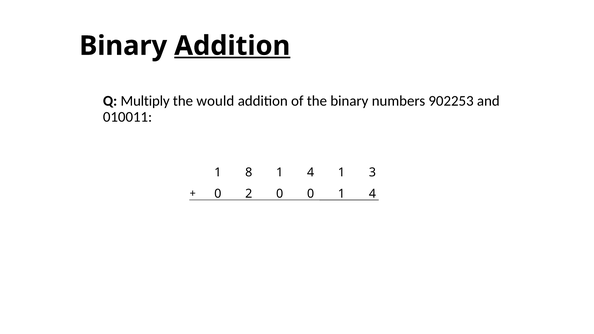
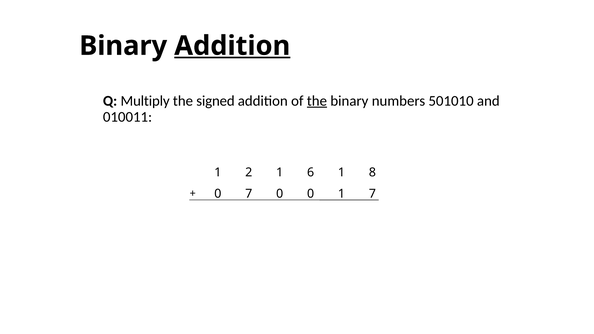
would: would -> signed (215, 101)
the underline: none -> present (317, 101)
902253: 902253 -> 501010 (451, 101)
8: 8 -> 2 (249, 172)
4: 4 -> 6 (311, 172)
3: 3 -> 8 (372, 172)
0 2: 2 -> 7 (249, 194)
0 1 4: 4 -> 7 (372, 194)
